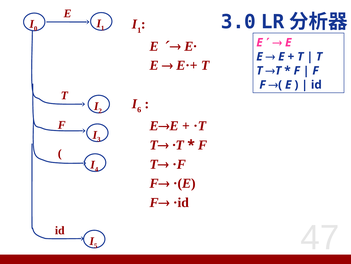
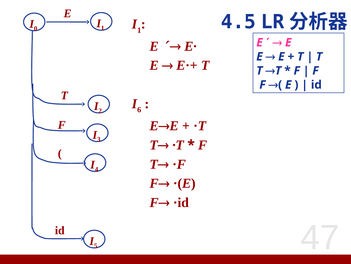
3.0: 3.0 -> 4.5 (238, 22)
